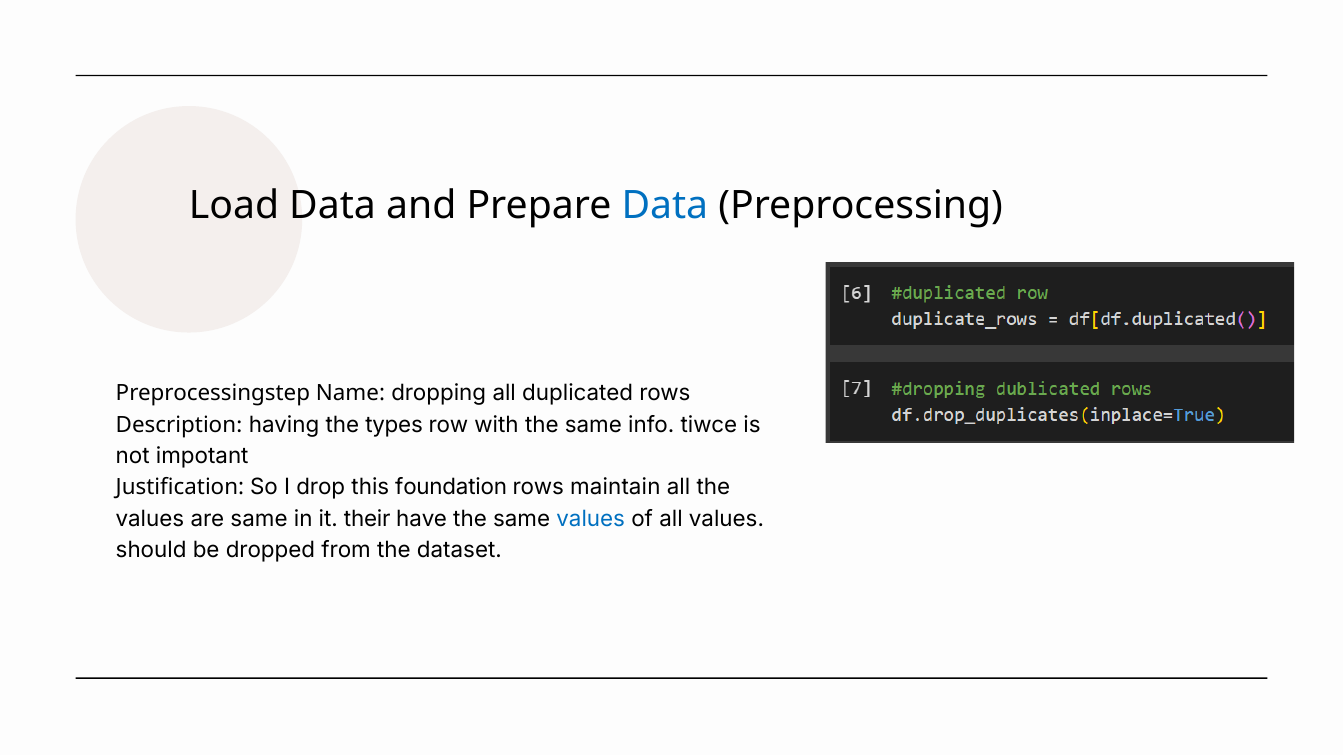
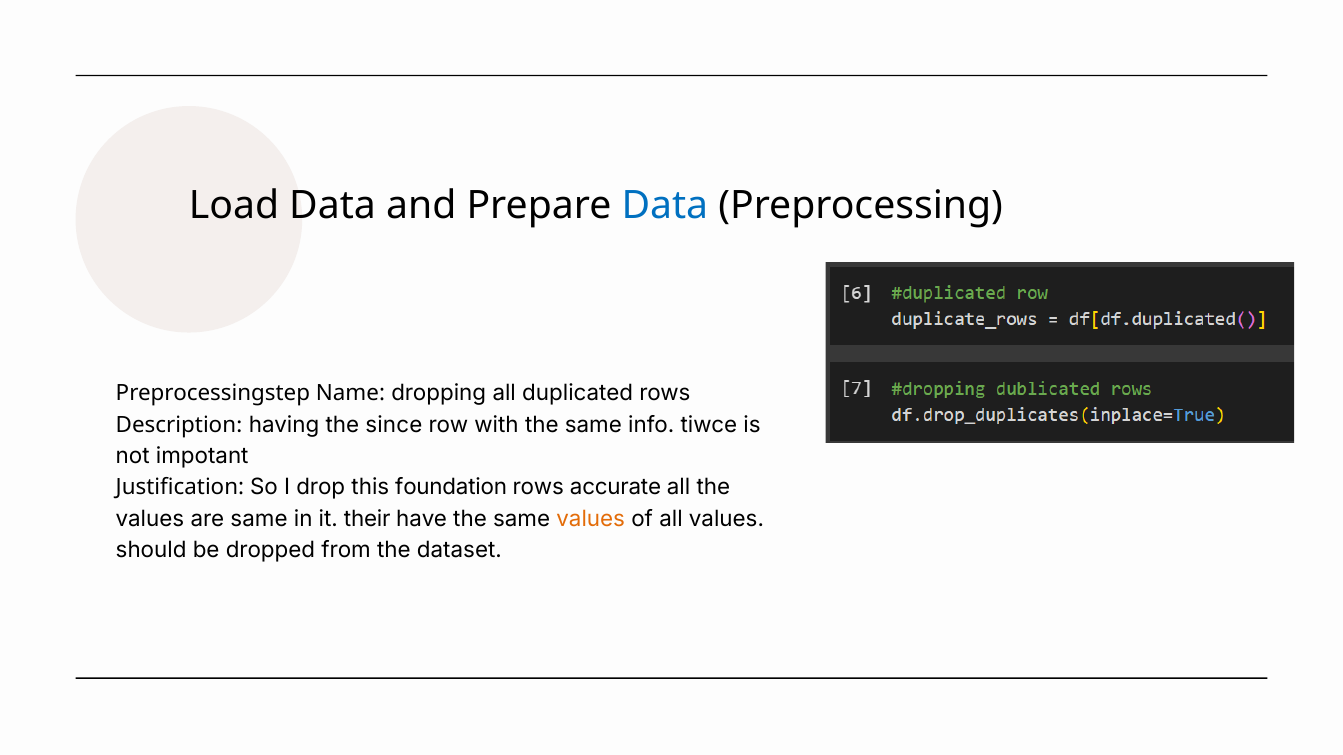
types: types -> since (394, 425)
maintain: maintain -> accurate (616, 488)
values colour: blue -> orange (591, 519)
